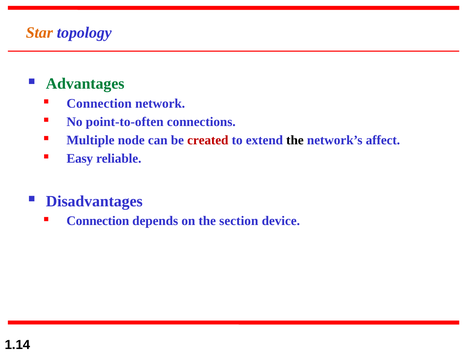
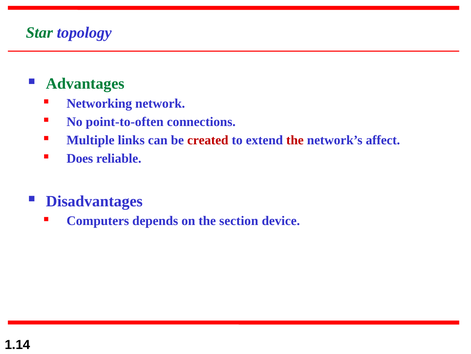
Star colour: orange -> green (39, 32)
Connection: Connection -> Networking (99, 103)
node: node -> links (131, 140)
the colour: black -> red (295, 140)
Easy: Easy -> Does (80, 158)
Connection: Connection -> Computers (98, 220)
